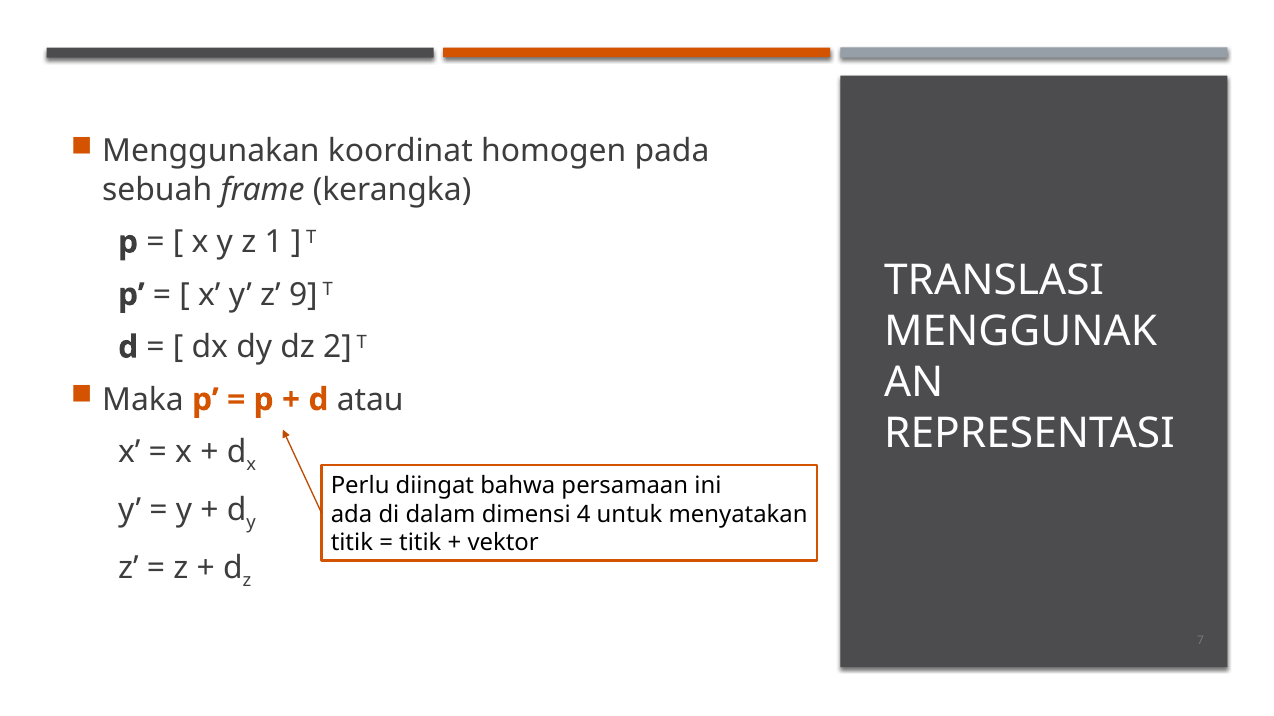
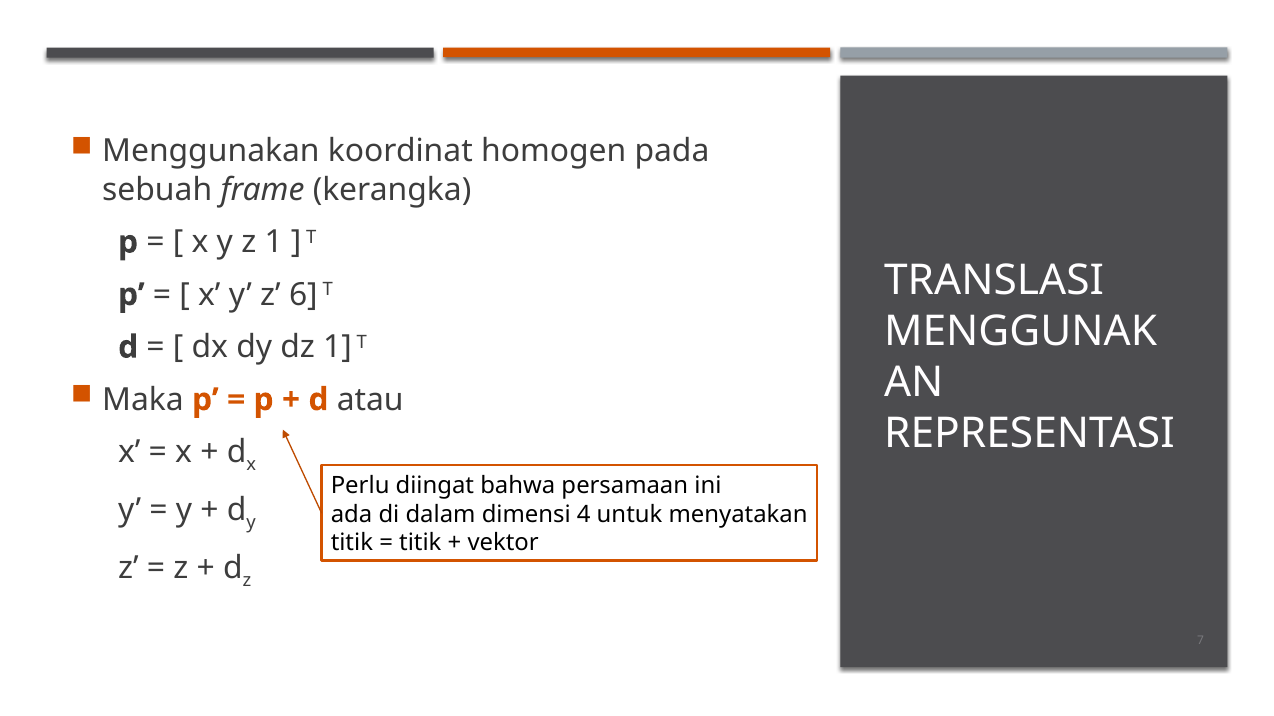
9: 9 -> 6 (303, 295)
dz 2: 2 -> 1 (338, 347)
